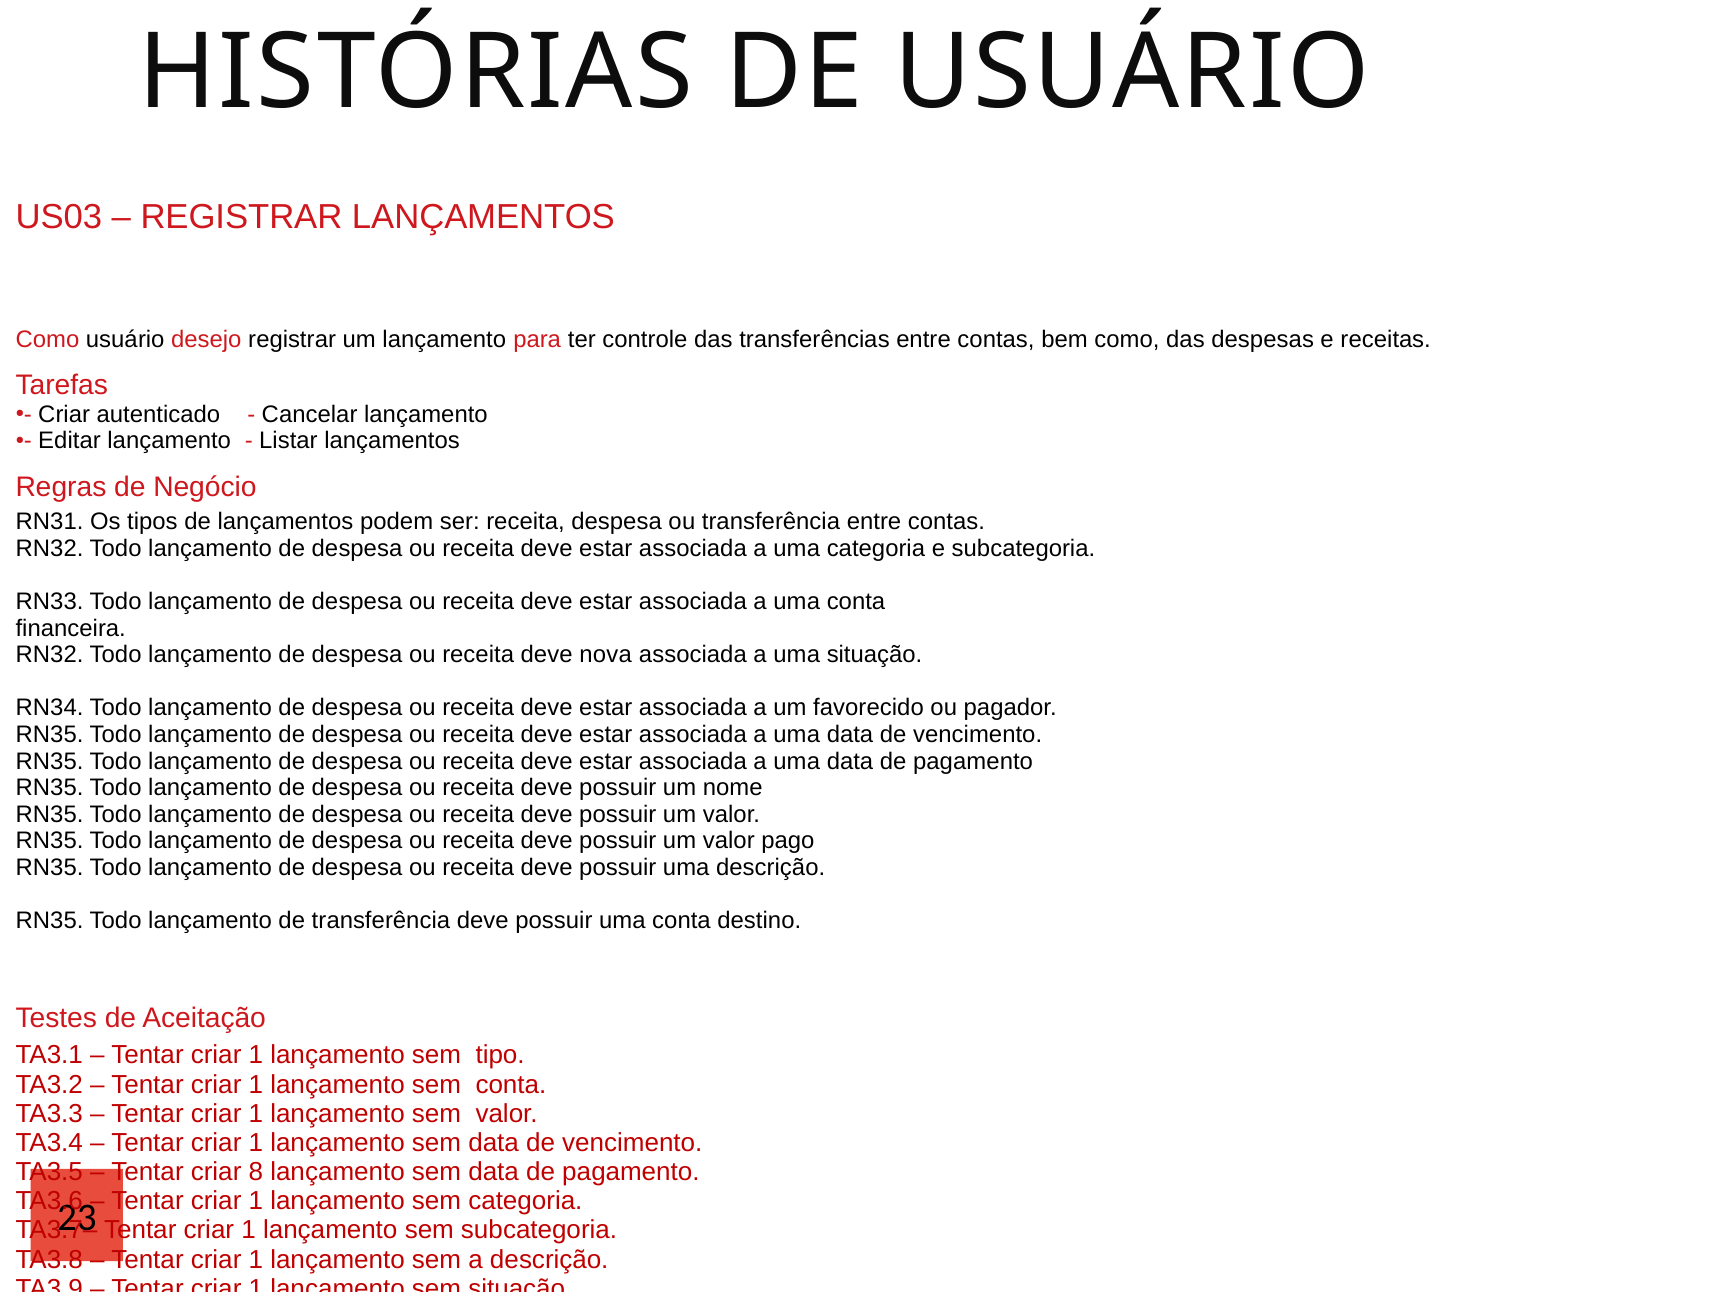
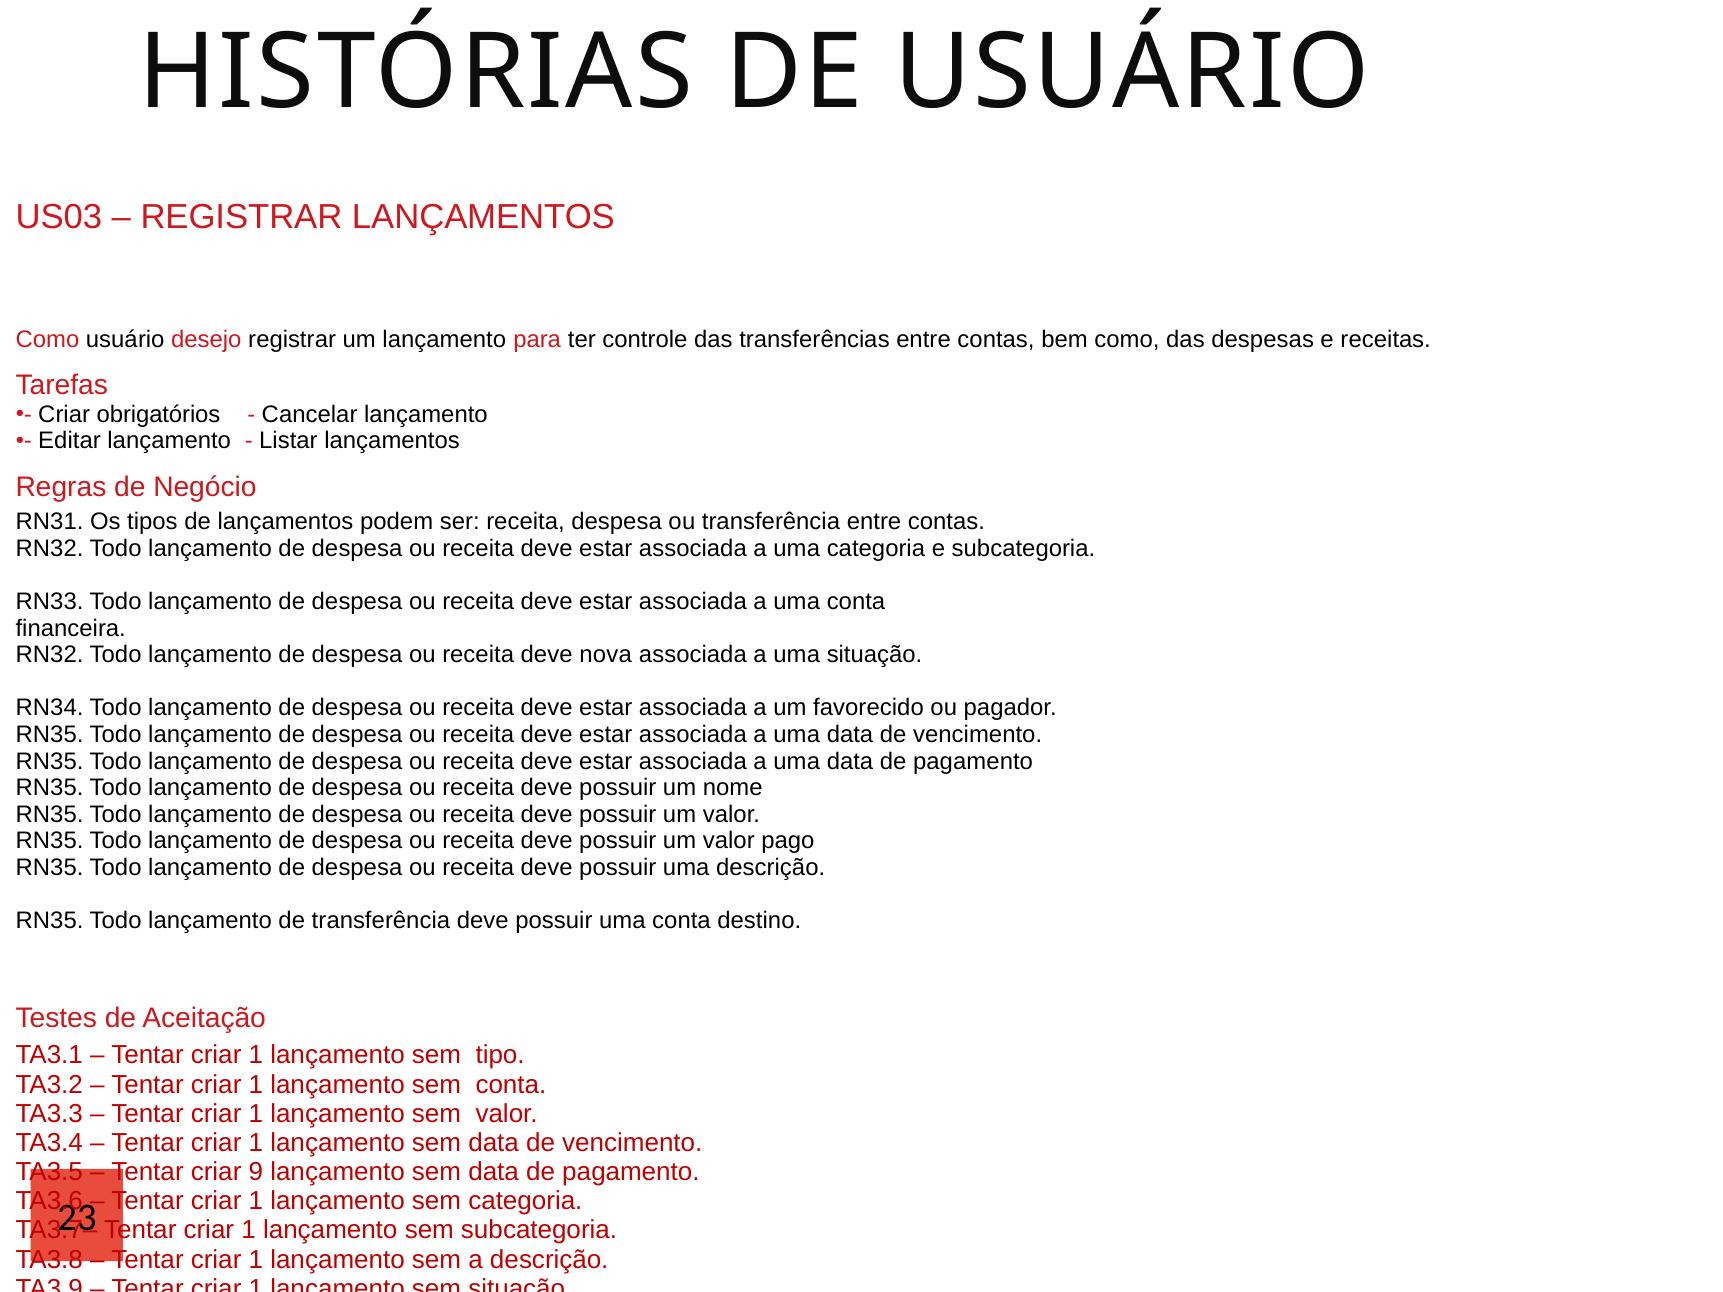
autenticado: autenticado -> obrigatórios (158, 414)
8: 8 -> 9 (256, 1172)
